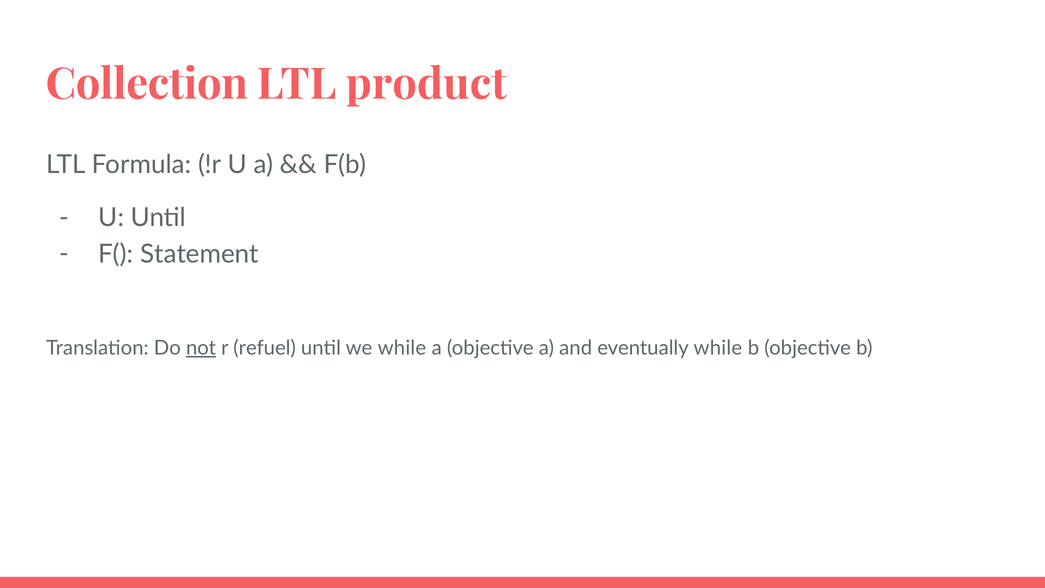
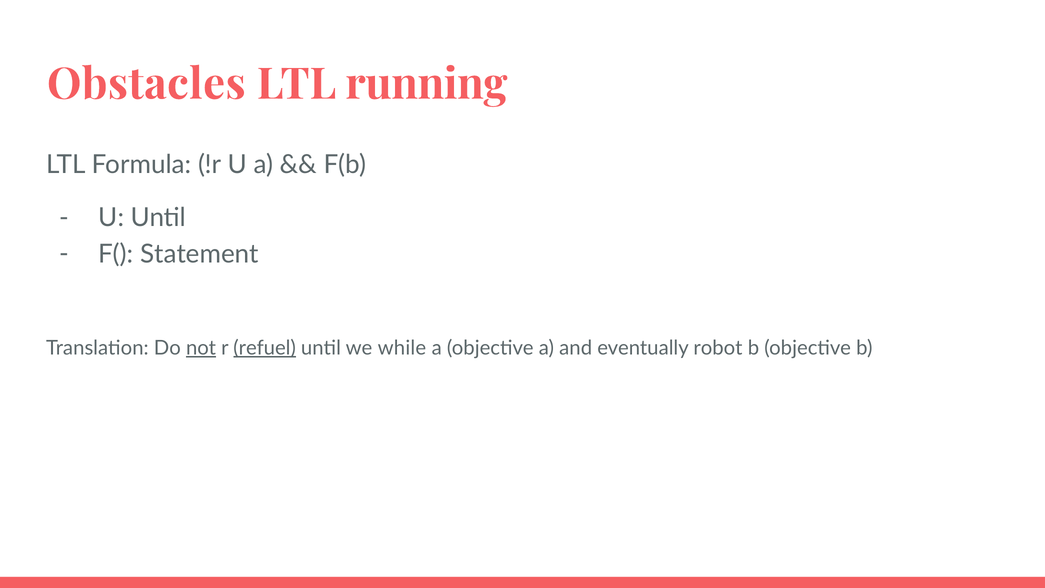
Collection: Collection -> Obstacles (146, 84)
product: product -> running (426, 84)
refuel underline: none -> present (265, 348)
eventually while: while -> robot (718, 348)
